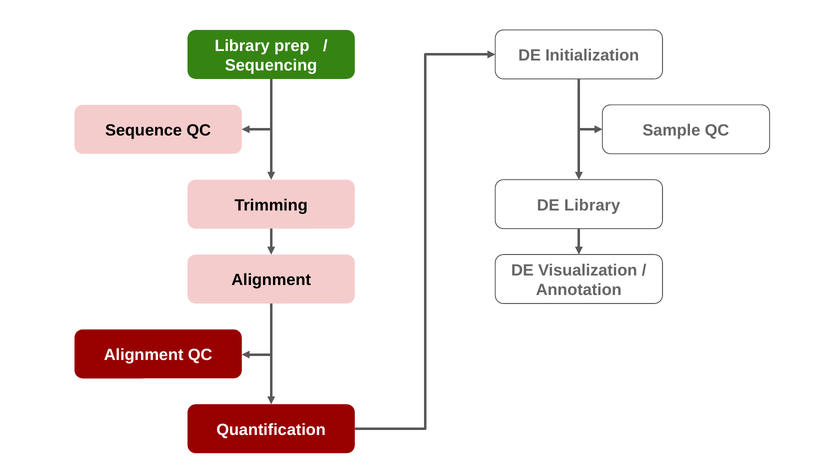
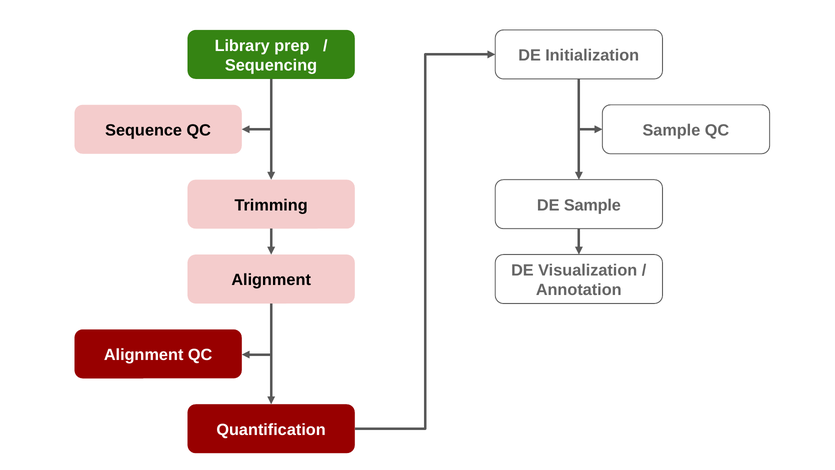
DE Library: Library -> Sample (592, 205)
